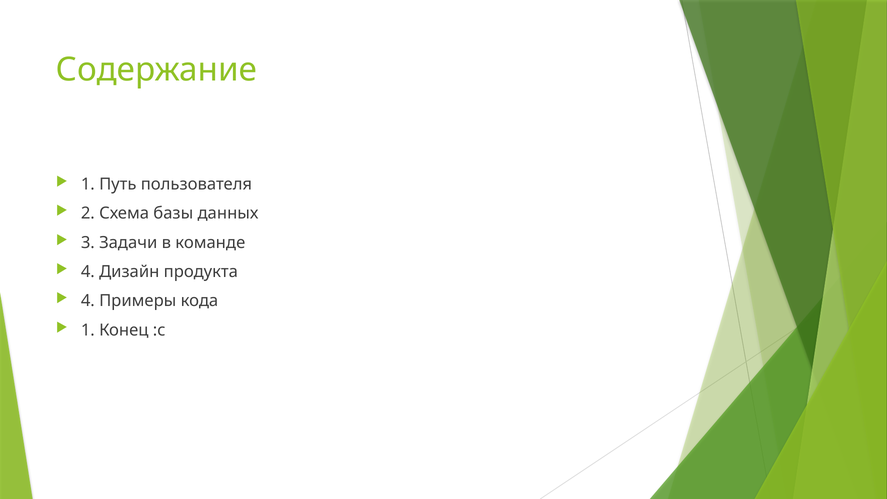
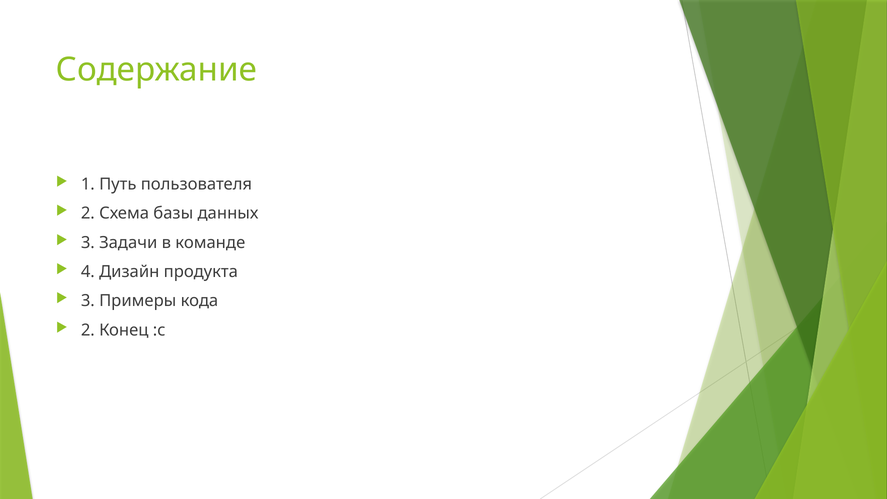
4: 4 -> 3 (88, 301)
1: 1 -> 2 (88, 330)
